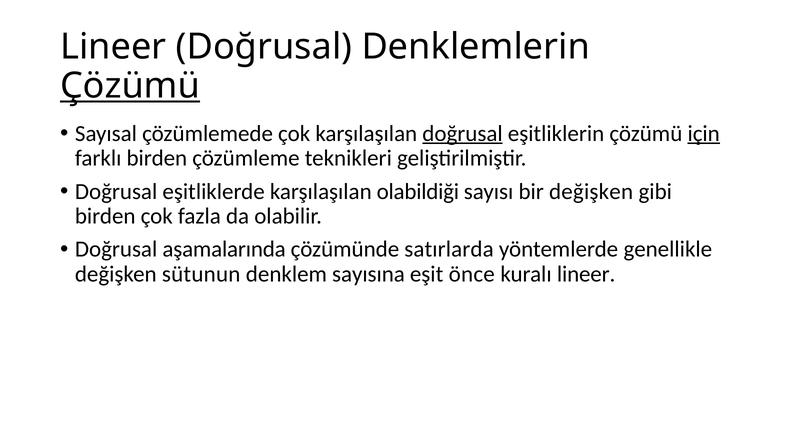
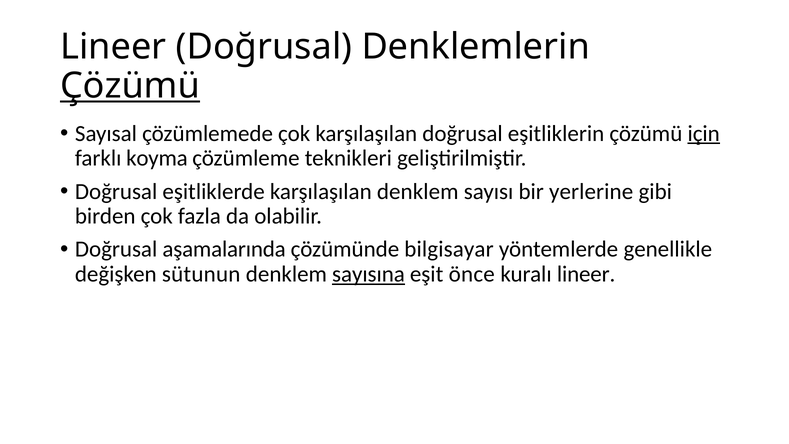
doğrusal underline: present -> none (463, 133)
farklı birden: birden -> koyma (157, 158)
karşılaşılan olabildiği: olabildiği -> denklem (418, 191)
bir değişken: değişken -> yerlerine (591, 191)
satırlarda: satırlarda -> bilgisayar (449, 249)
sayısına underline: none -> present (368, 274)
